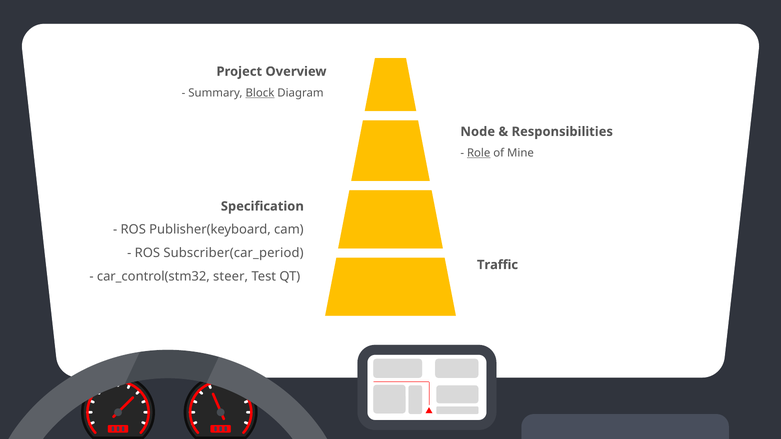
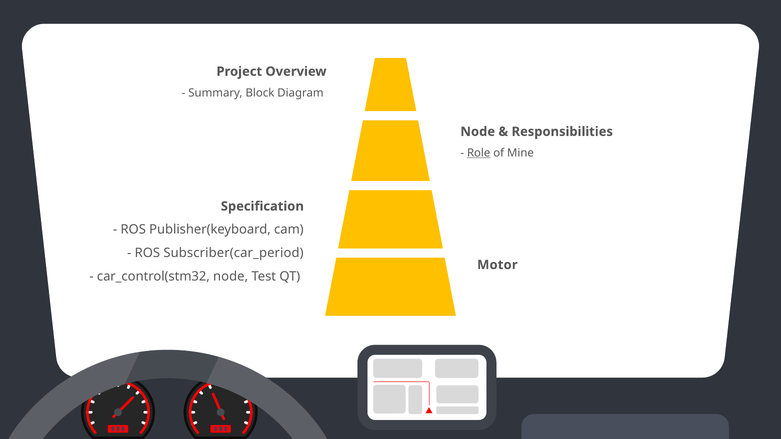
Block underline: present -> none (260, 93)
Traffic: Traffic -> Motor (497, 265)
car_control(stm32 steer: steer -> node (231, 277)
